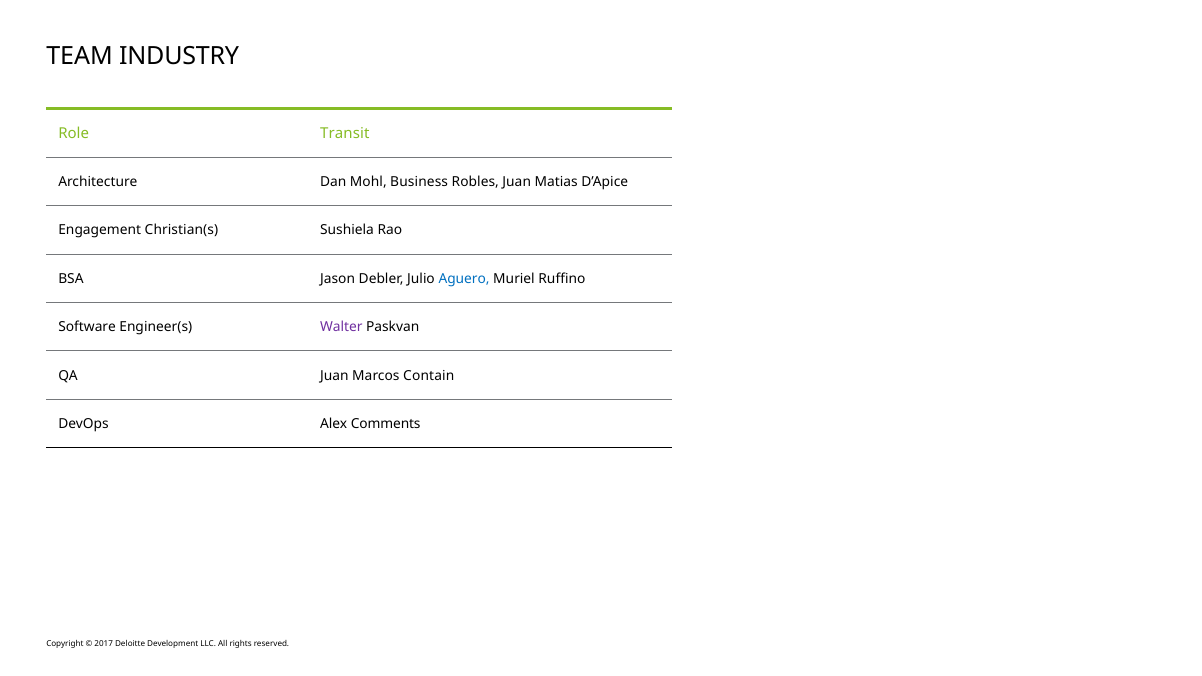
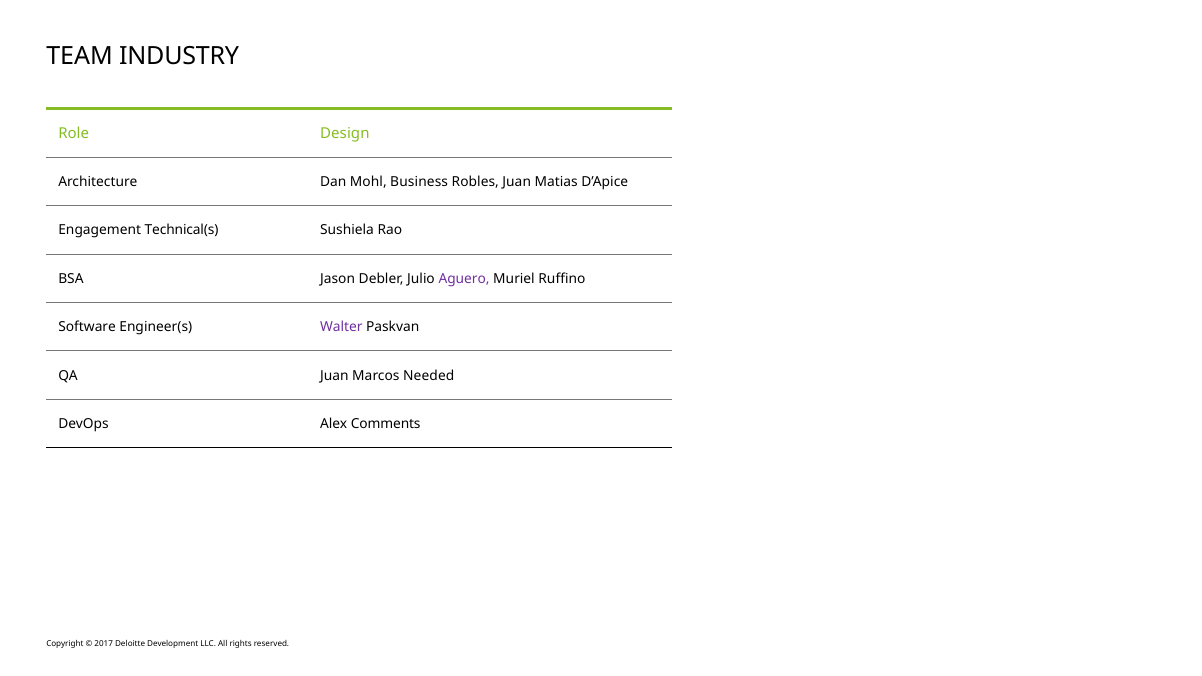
Transit: Transit -> Design (345, 134)
Christian(s: Christian(s -> Technical(s (182, 230)
Aguero colour: blue -> purple (464, 279)
Contain: Contain -> Needed (429, 376)
